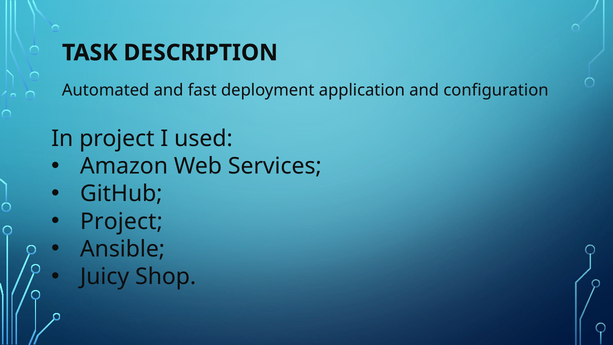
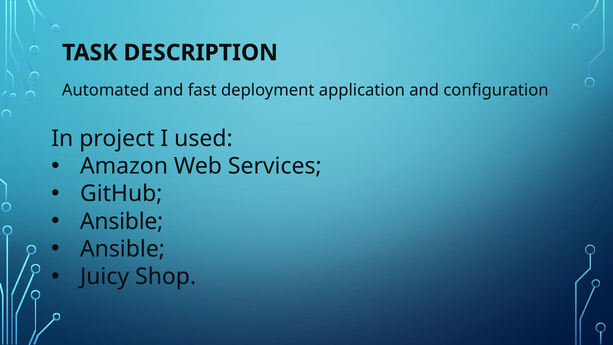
Project: Project -> Ansible (122, 221)
